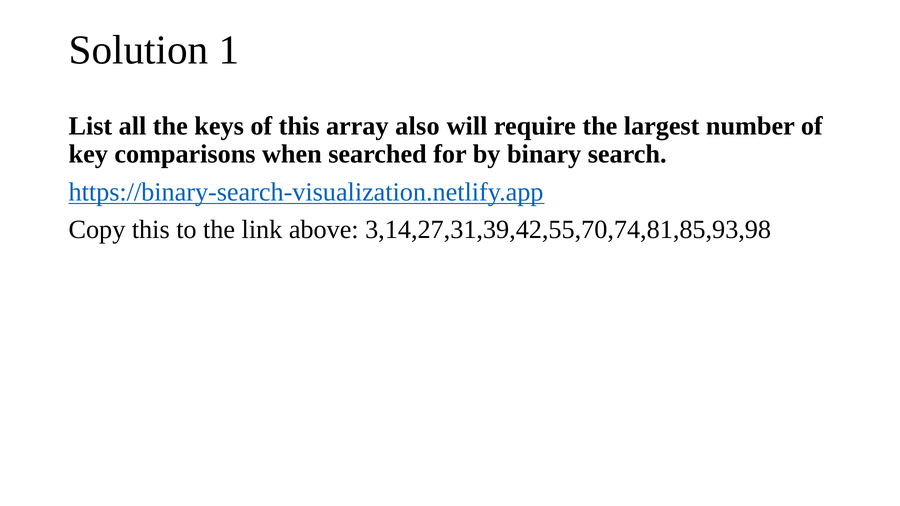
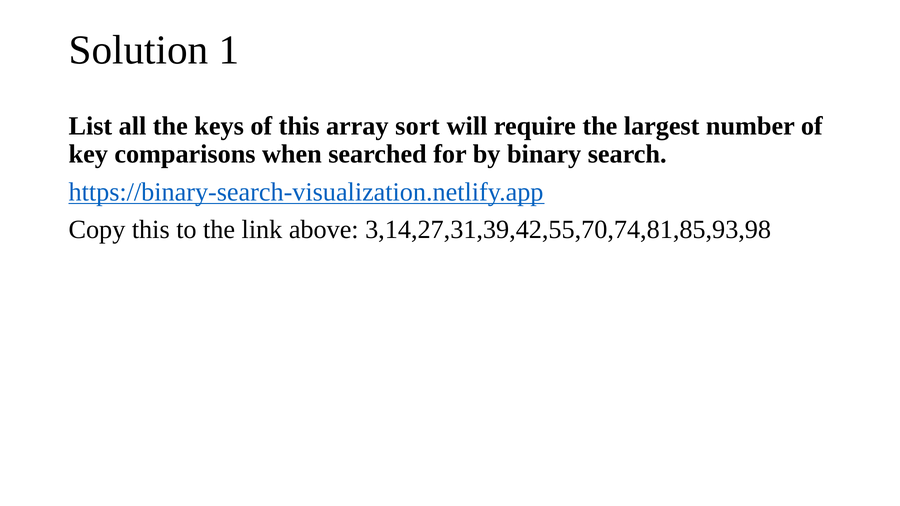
also: also -> sort (417, 126)
